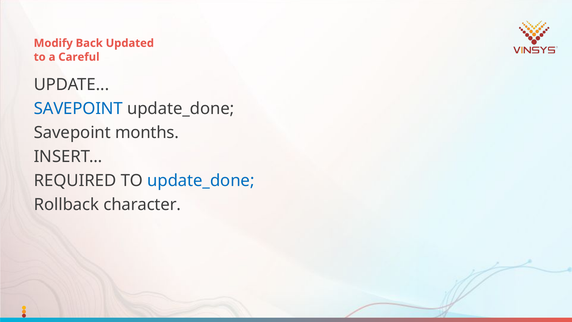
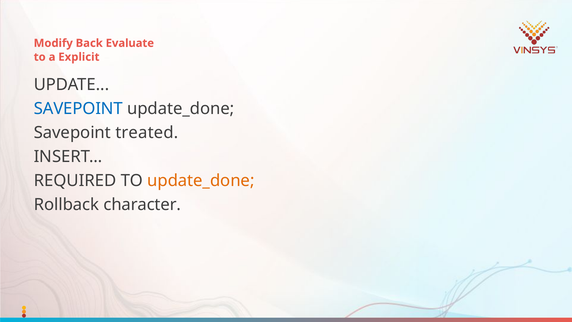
Updated: Updated -> Evaluate (130, 43)
Careful: Careful -> Explicit (79, 57)
months: months -> treated (147, 133)
update_done colour: blue -> orange (201, 181)
